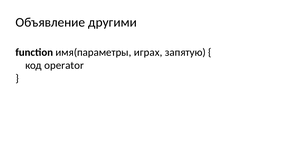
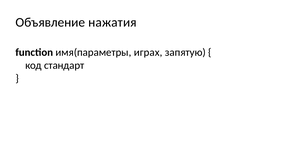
другими: другими -> нажатия (112, 22)
operator: operator -> стандарт (64, 66)
